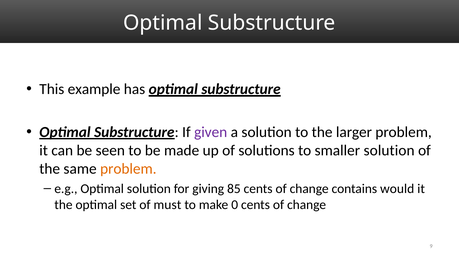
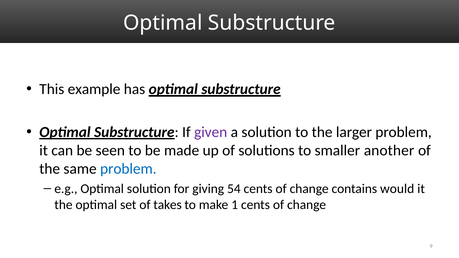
smaller solution: solution -> another (389, 151)
problem colour: orange -> blue (128, 169)
85: 85 -> 54 (234, 189)
must: must -> takes (168, 205)
0: 0 -> 1 (235, 205)
